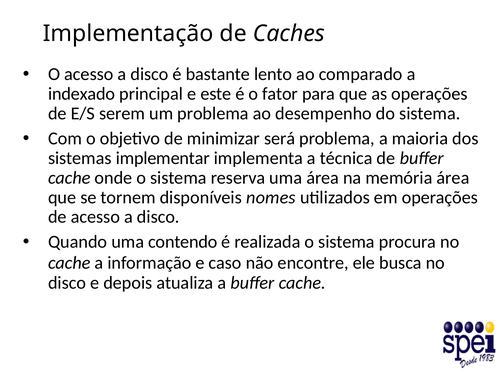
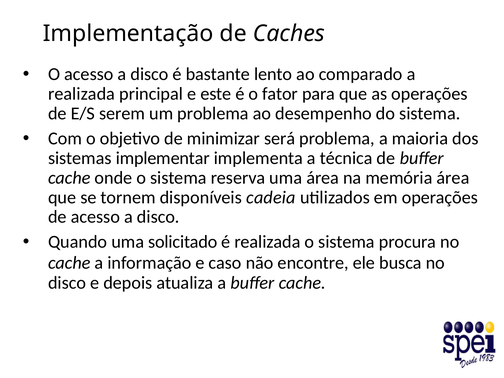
indexado: indexado -> realizada (82, 94)
nomes: nomes -> cadeia (271, 197)
contendo: contendo -> solicitado (183, 242)
